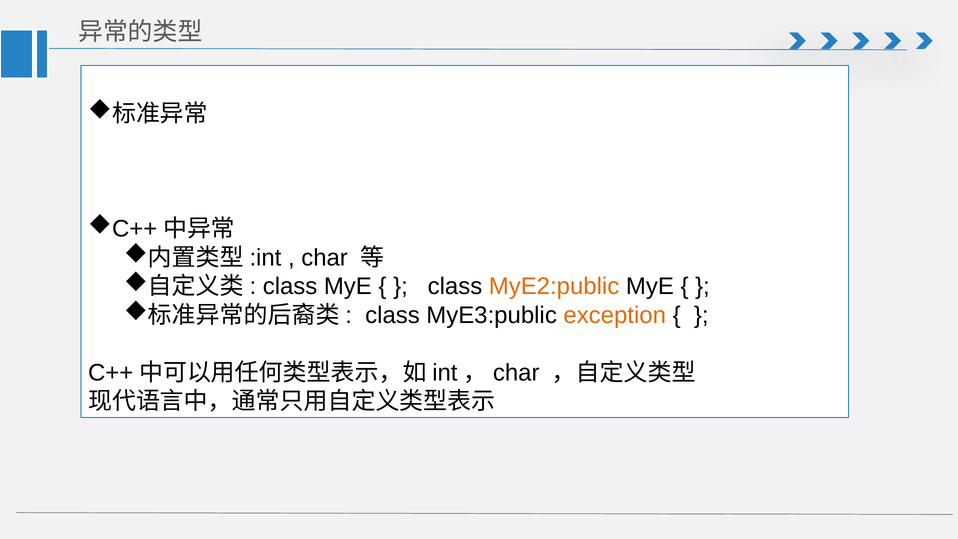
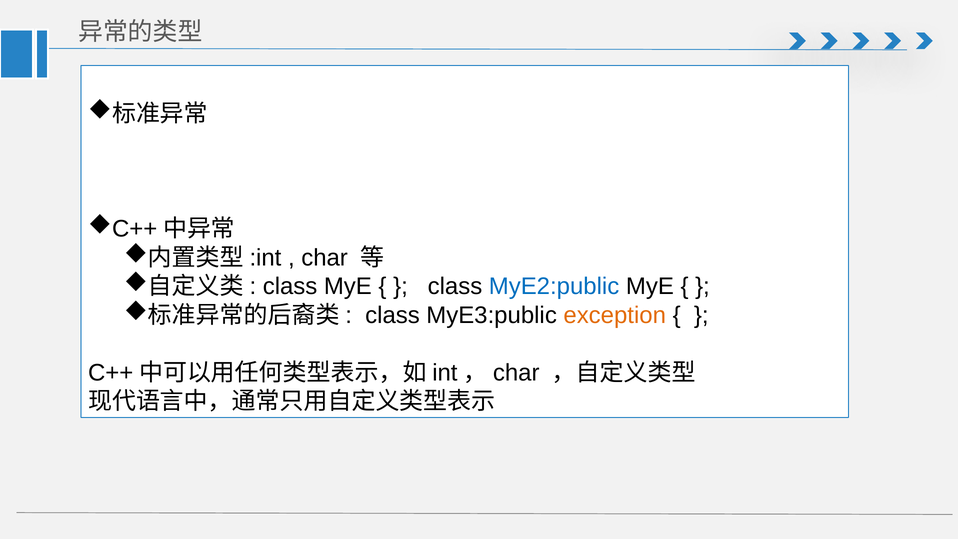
MyE2:public colour: orange -> blue (554, 286)
